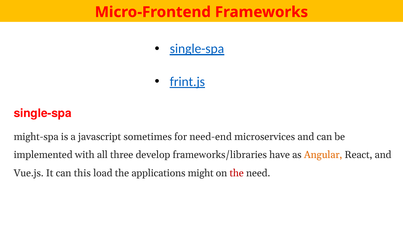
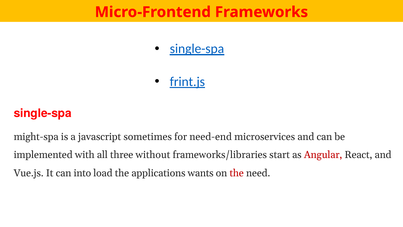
develop: develop -> without (153, 155)
have: have -> start (280, 155)
Angular colour: orange -> red (323, 155)
this: this -> into (82, 173)
might: might -> wants (201, 173)
